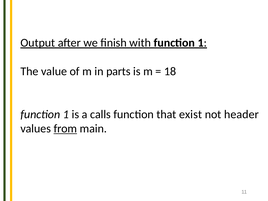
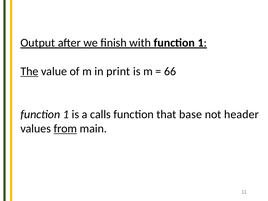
The underline: none -> present (29, 71)
parts: parts -> print (118, 71)
18: 18 -> 66 (170, 71)
exist: exist -> base (191, 114)
